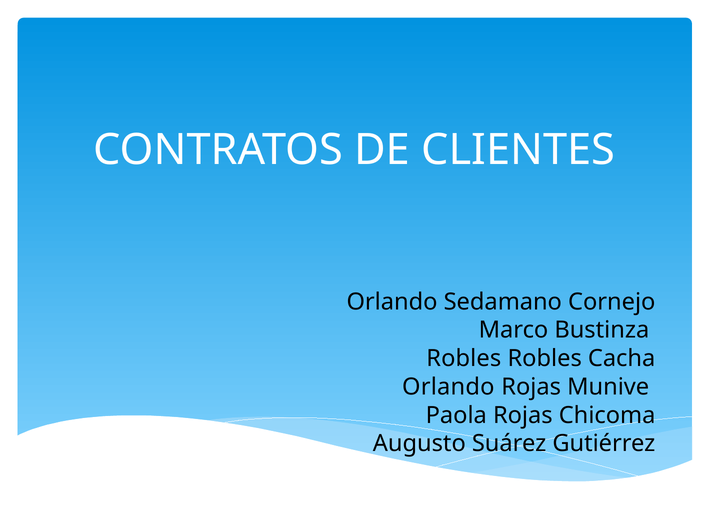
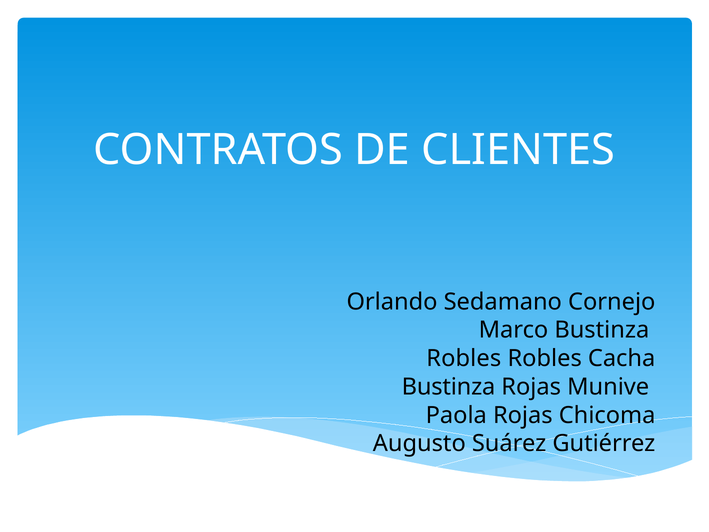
Orlando: Orlando -> Bustinza (449, 387)
